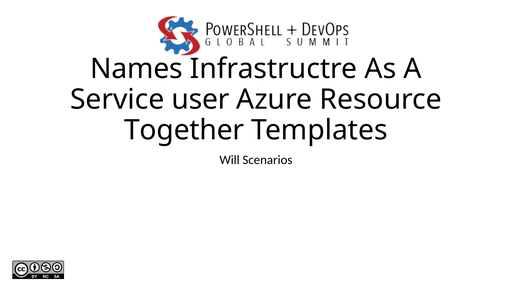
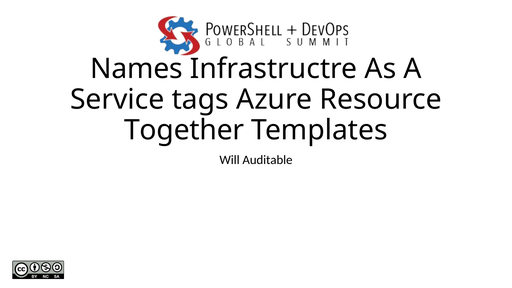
user: user -> tags (200, 99)
Scenarios: Scenarios -> Auditable (267, 160)
